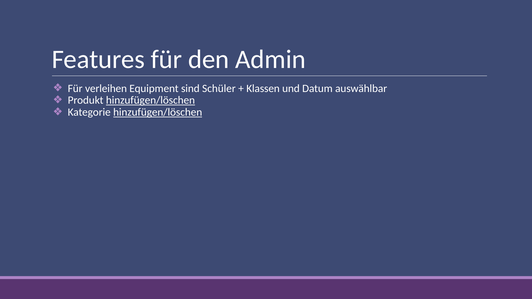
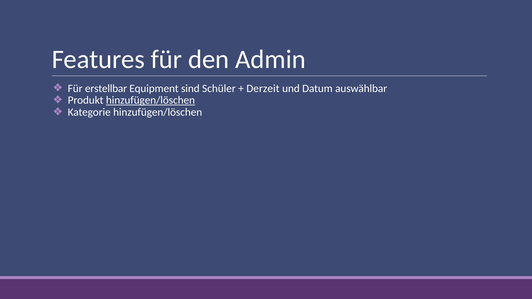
verleihen: verleihen -> erstellbar (106, 88)
Klassen: Klassen -> Derzeit (263, 88)
hinzufügen/löschen underline: present -> none (158, 112)
